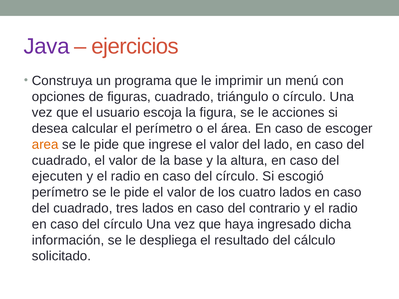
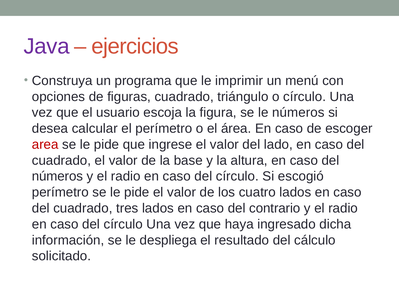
le acciones: acciones -> números (298, 113)
area colour: orange -> red (45, 145)
ejecuten: ejecuten -> números (57, 176)
